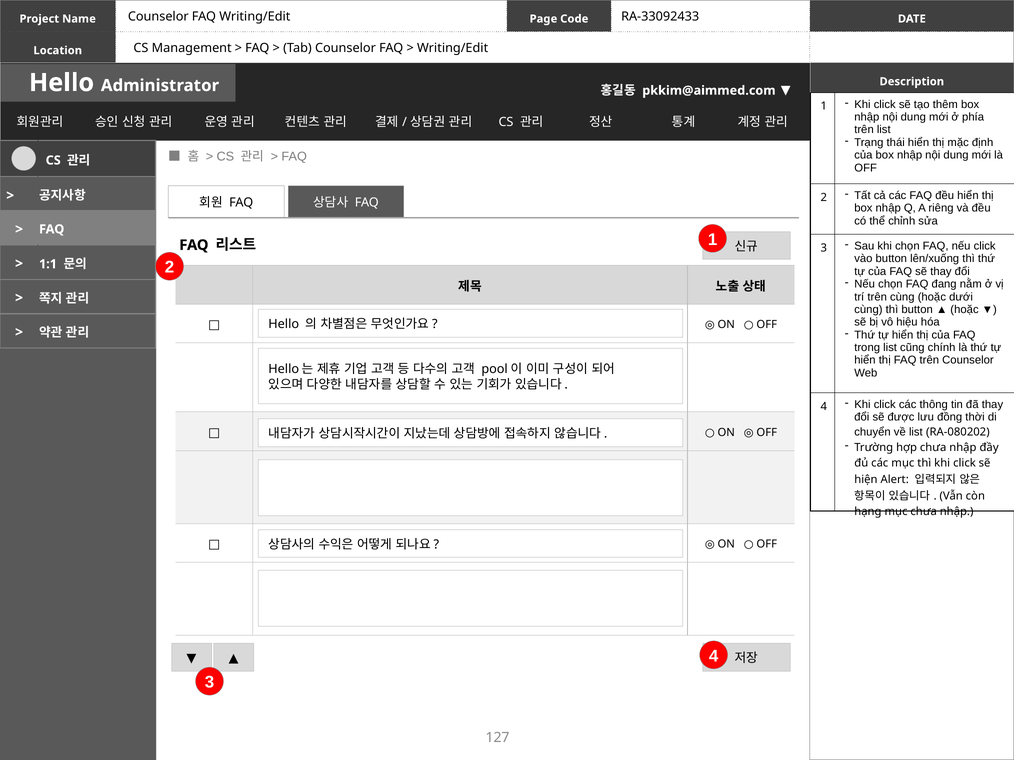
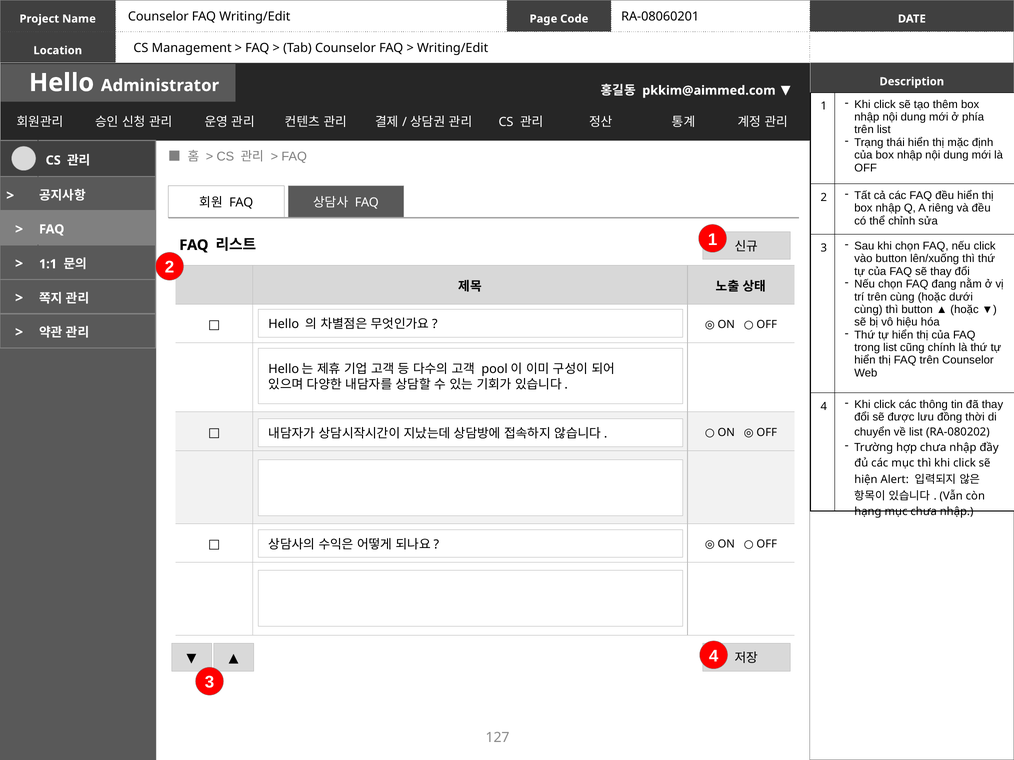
RA-33092433: RA-33092433 -> RA-08060201 (660, 17)
